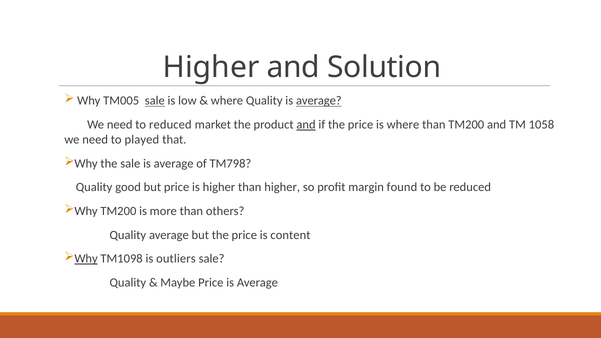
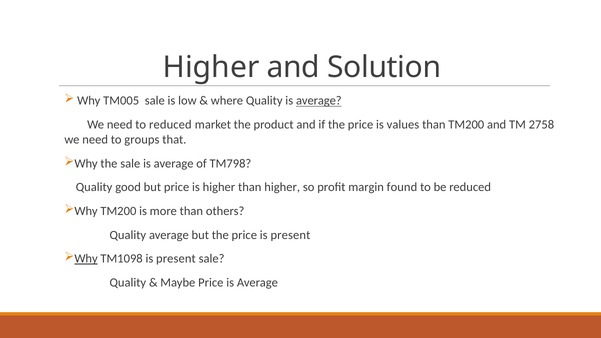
sale underline: present -> none (155, 101)
and underline: present -> none (306, 125)
is where: where -> values (403, 125)
1058: 1058 -> 2758 (541, 125)
played: played -> groups (142, 140)
price is content: content -> present (290, 235)
TM1098 is outliers: outliers -> present (176, 259)
